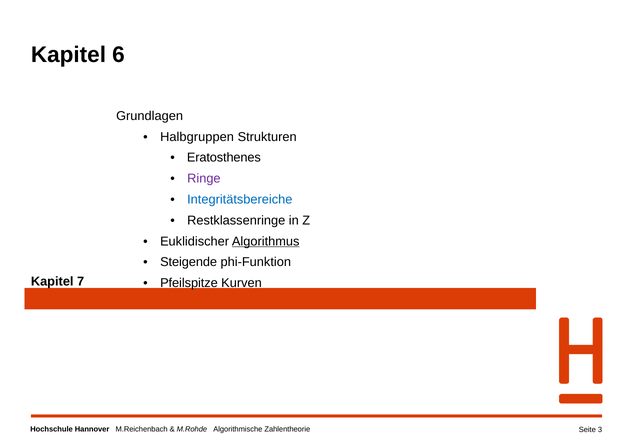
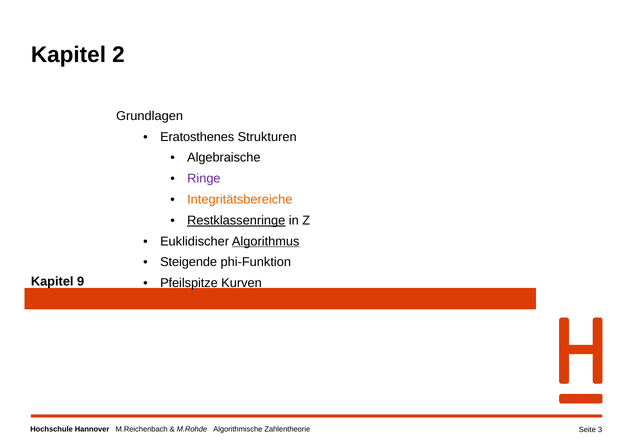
6: 6 -> 2 (118, 55)
Halbgruppen: Halbgruppen -> Eratosthenes (197, 137)
Eratosthenes: Eratosthenes -> Algebraische (224, 158)
Integritätsbereiche colour: blue -> orange (240, 199)
Restklassenringe underline: none -> present (236, 220)
7: 7 -> 9 (81, 281)
